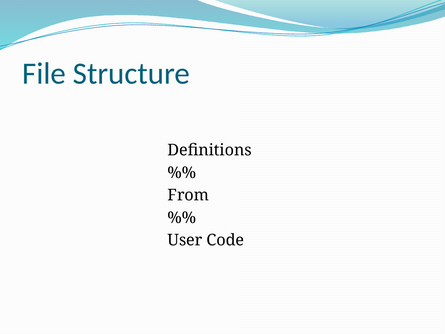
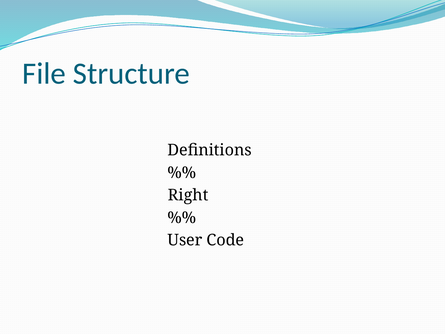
From: From -> Right (188, 195)
